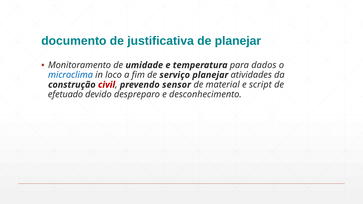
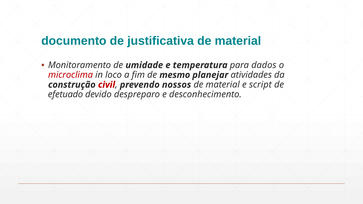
justificativa de planejar: planejar -> material (238, 41)
microclima colour: blue -> red (71, 75)
serviço: serviço -> mesmo (175, 75)
sensor: sensor -> nossos (177, 85)
